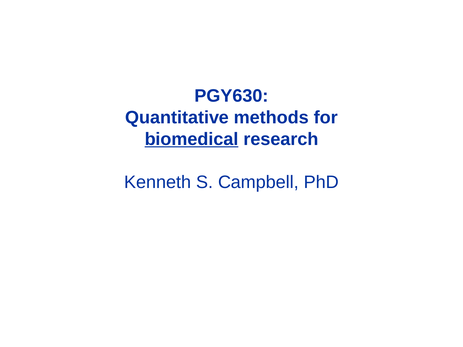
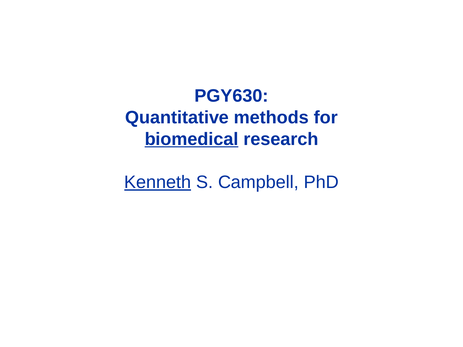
Kenneth underline: none -> present (158, 182)
